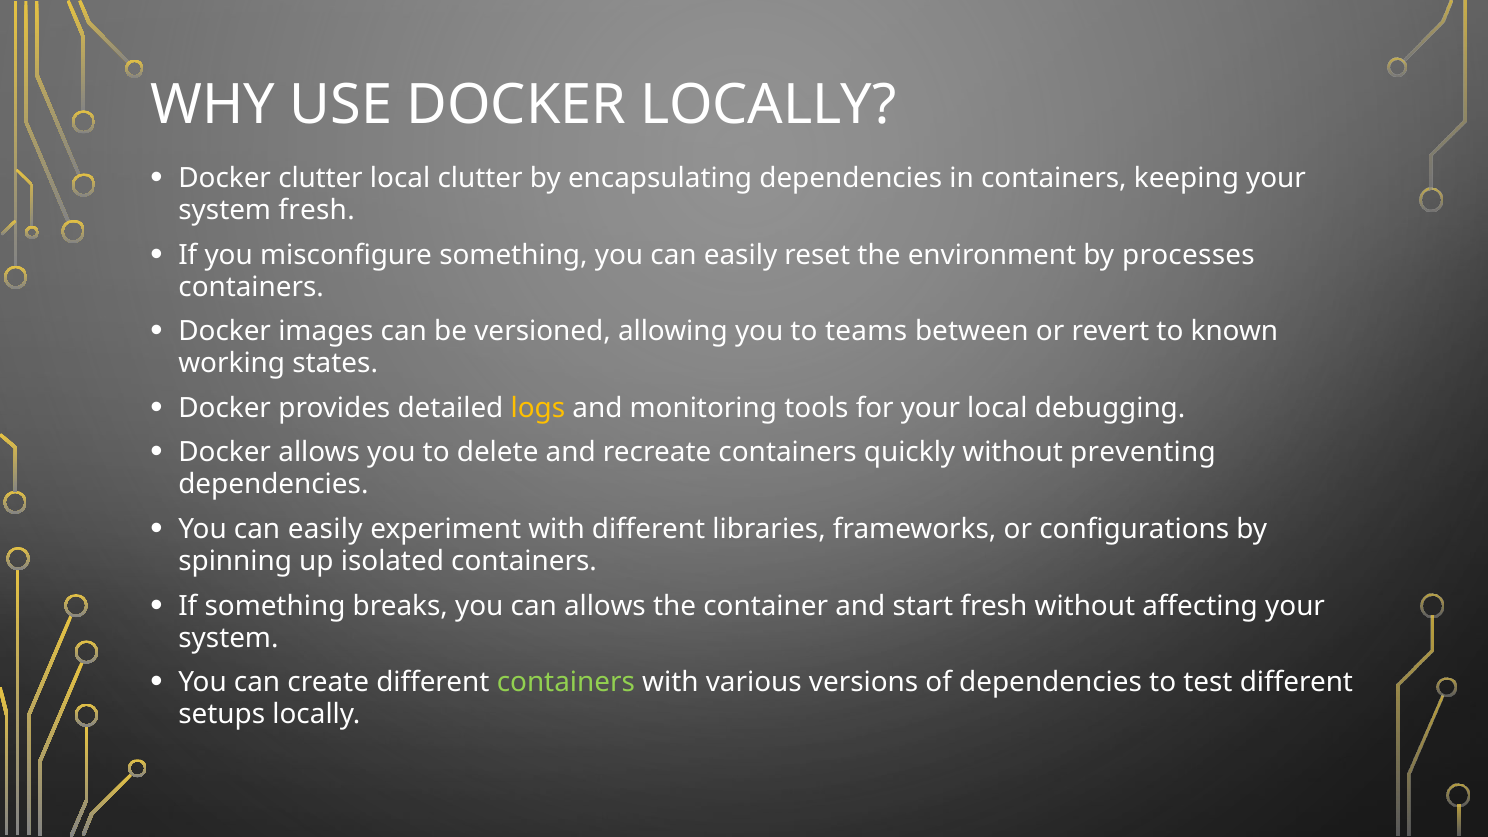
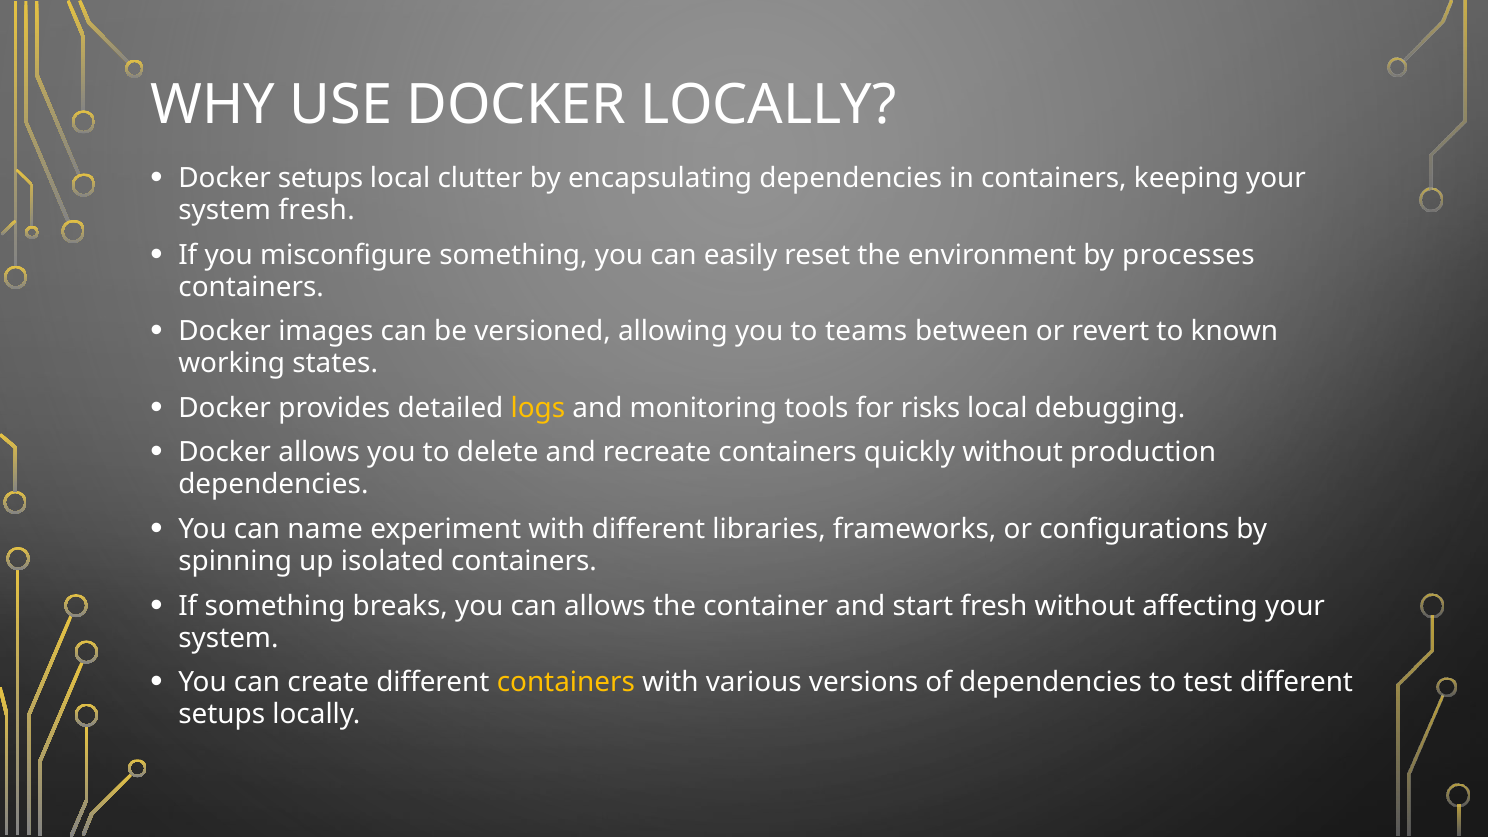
Docker clutter: clutter -> setups (321, 178)
for your: your -> risks (931, 408)
preventing: preventing -> production (1143, 453)
easily: easily -> name (325, 529)
containers colour: light green -> yellow (566, 682)
